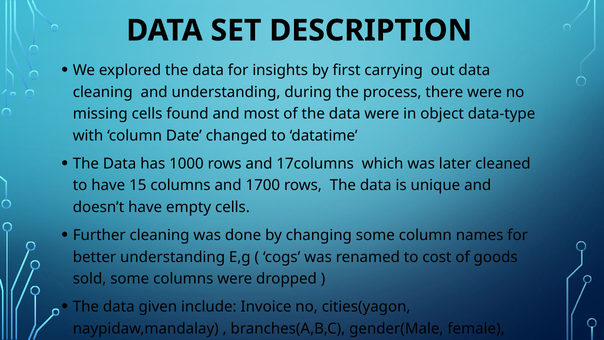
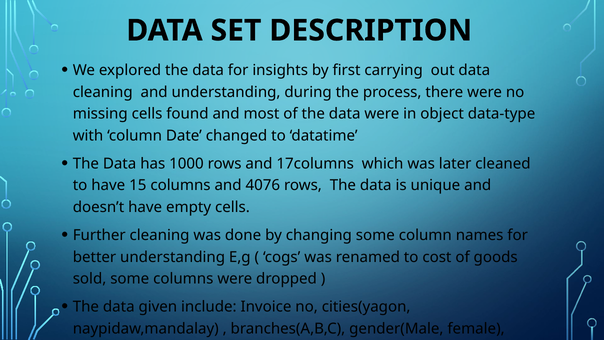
1700: 1700 -> 4076 (263, 185)
